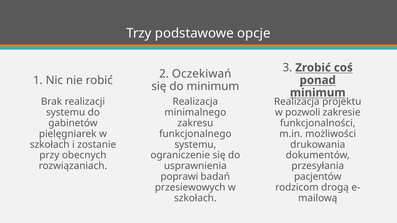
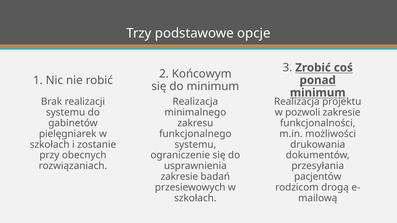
Oczekiwań: Oczekiwań -> Końcowym (202, 74)
poprawi: poprawi -> zakresie (179, 177)
